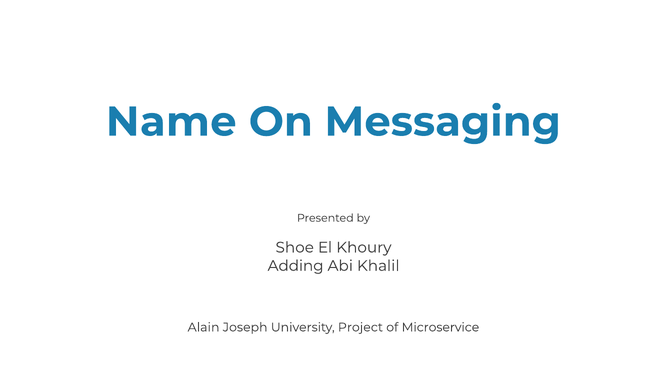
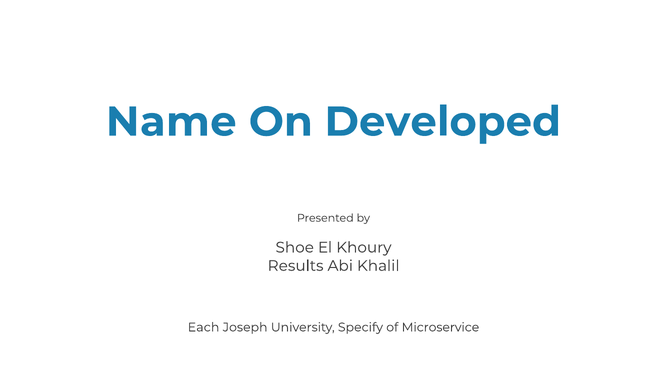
Messaging: Messaging -> Developed (443, 122)
Adding: Adding -> Results (296, 266)
Alain: Alain -> Each (204, 327)
Project: Project -> Specify (360, 327)
